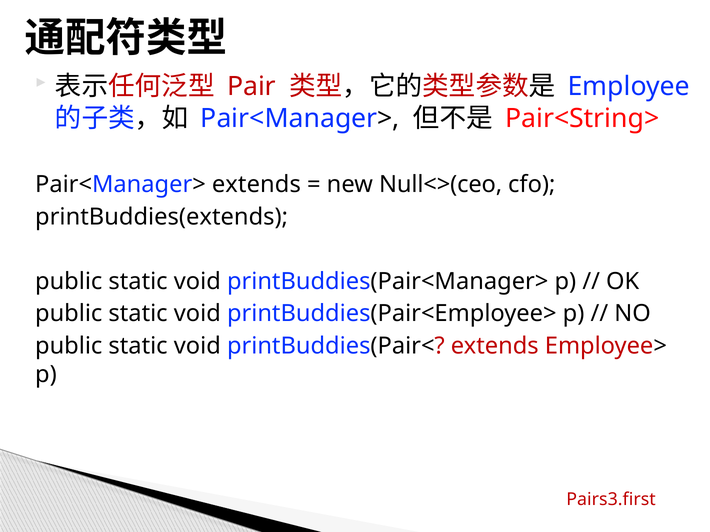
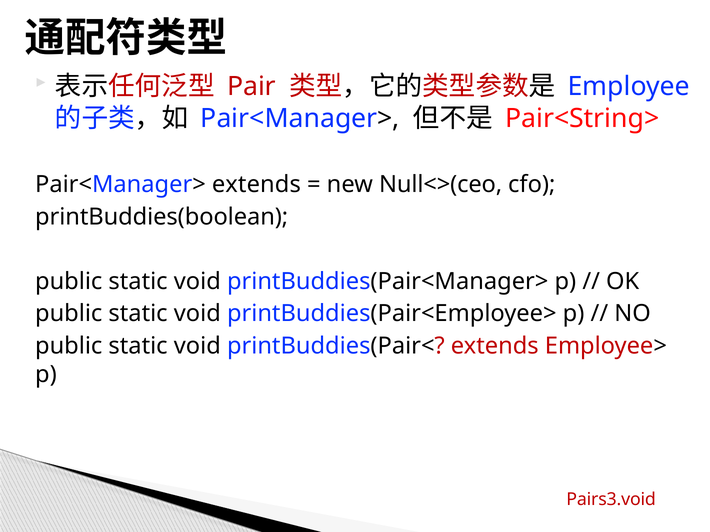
printBuddies(extends: printBuddies(extends -> printBuddies(boolean (162, 217)
Pairs3.first: Pairs3.first -> Pairs3.void (611, 500)
